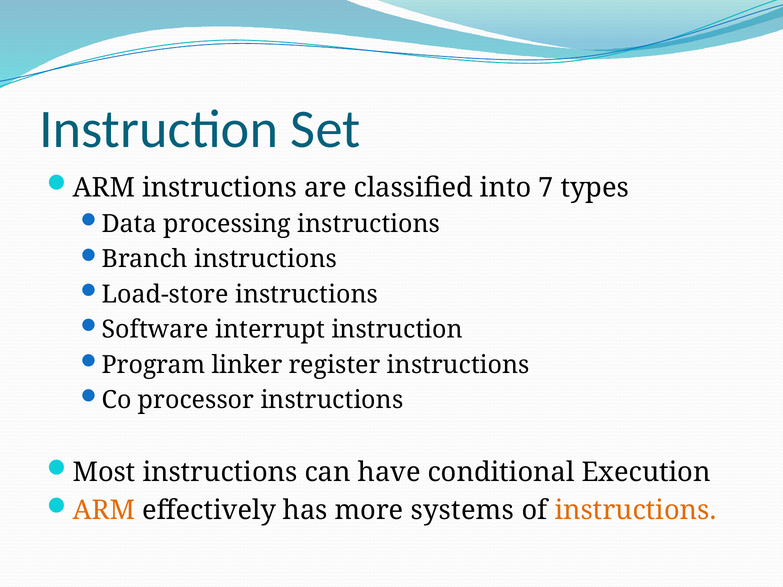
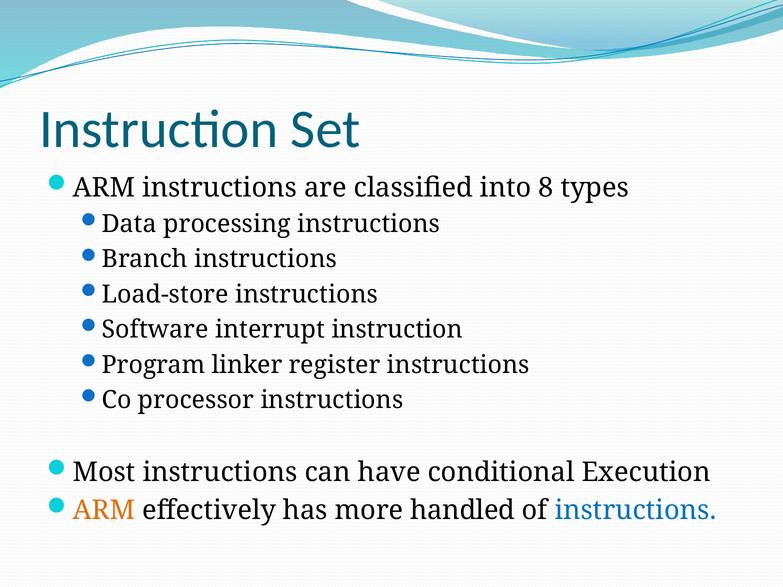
7: 7 -> 8 (546, 188)
systems: systems -> handled (463, 511)
instructions colour: orange -> blue (635, 511)
